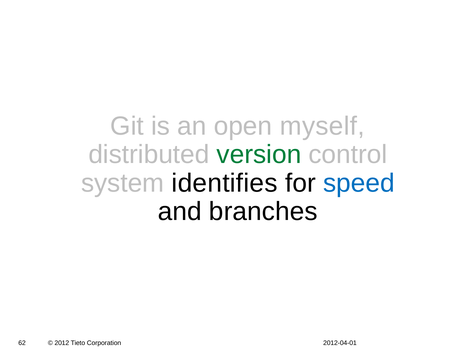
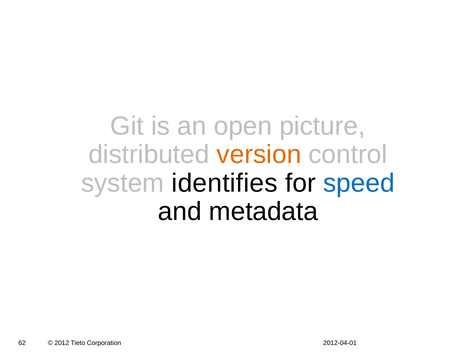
myself: myself -> picture (322, 126)
version colour: green -> orange (259, 154)
branches: branches -> metadata (263, 211)
